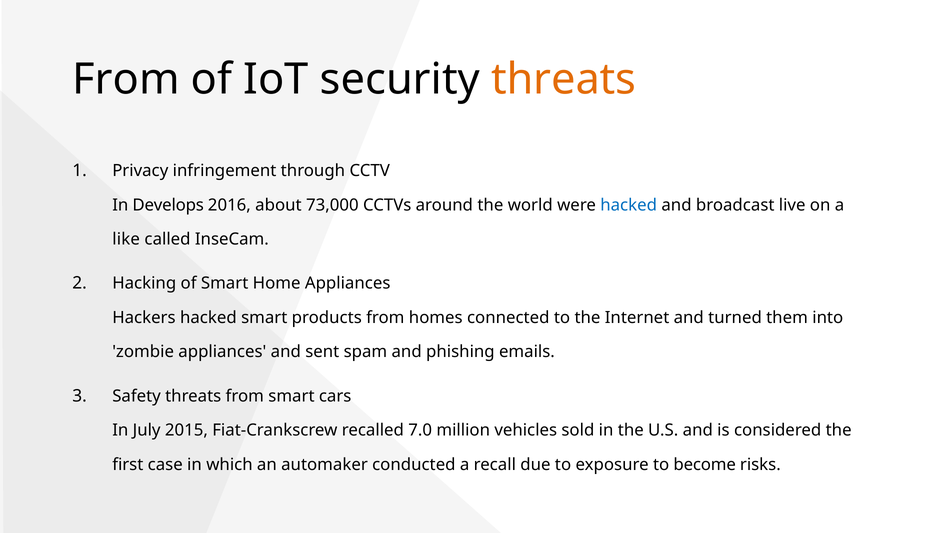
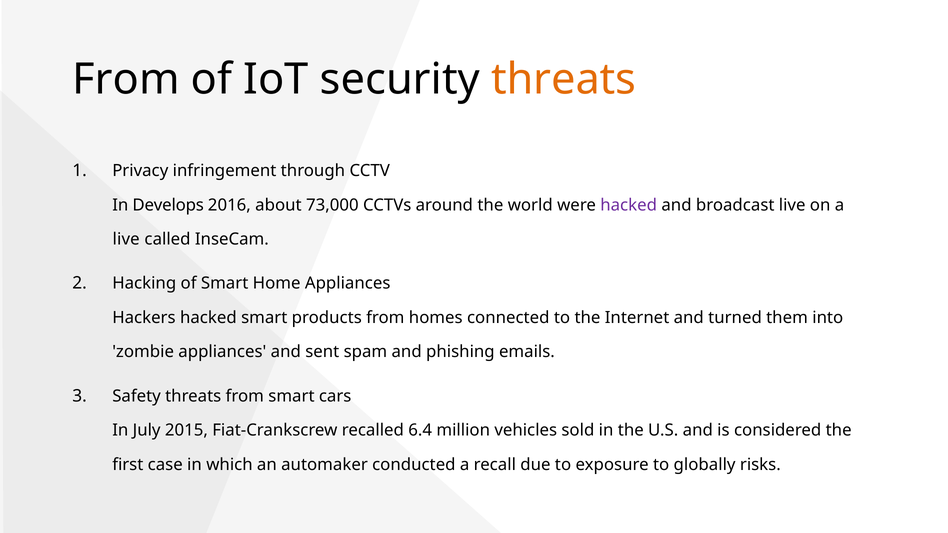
hacked colour: blue -> purple (629, 205)
like: like -> live (126, 239)
7.0: 7.0 -> 6.4 (420, 430)
become: become -> globally (705, 465)
